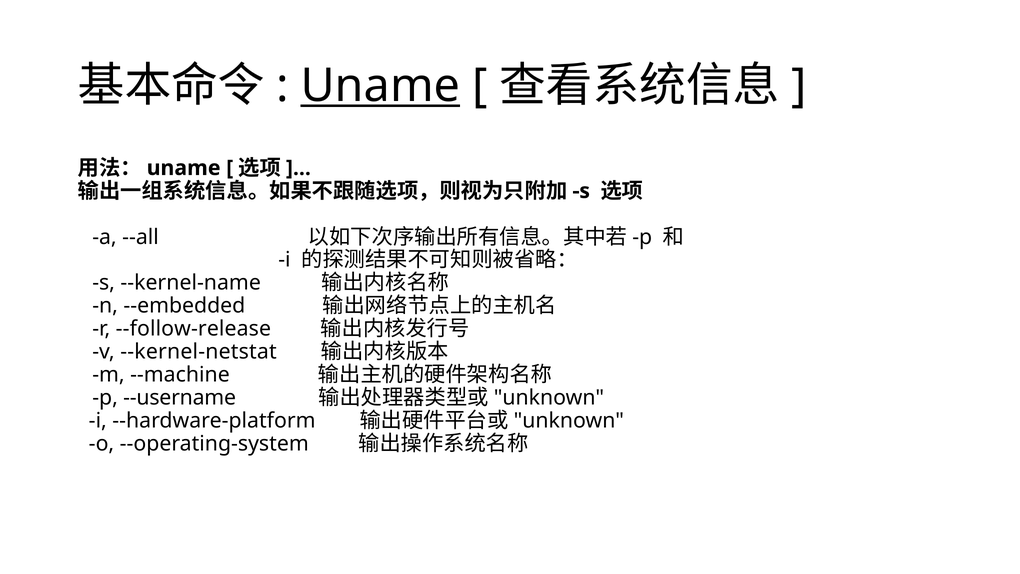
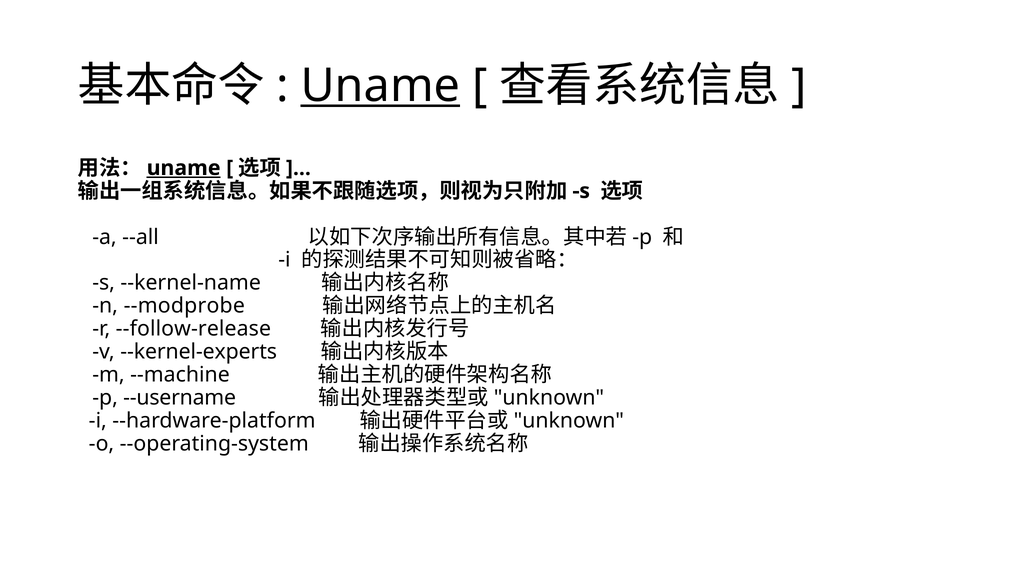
uname underline: none -> present (184, 168)
--embedded: --embedded -> --modprobe (184, 306)
--kernel-netstat: --kernel-netstat -> --kernel-experts (199, 352)
